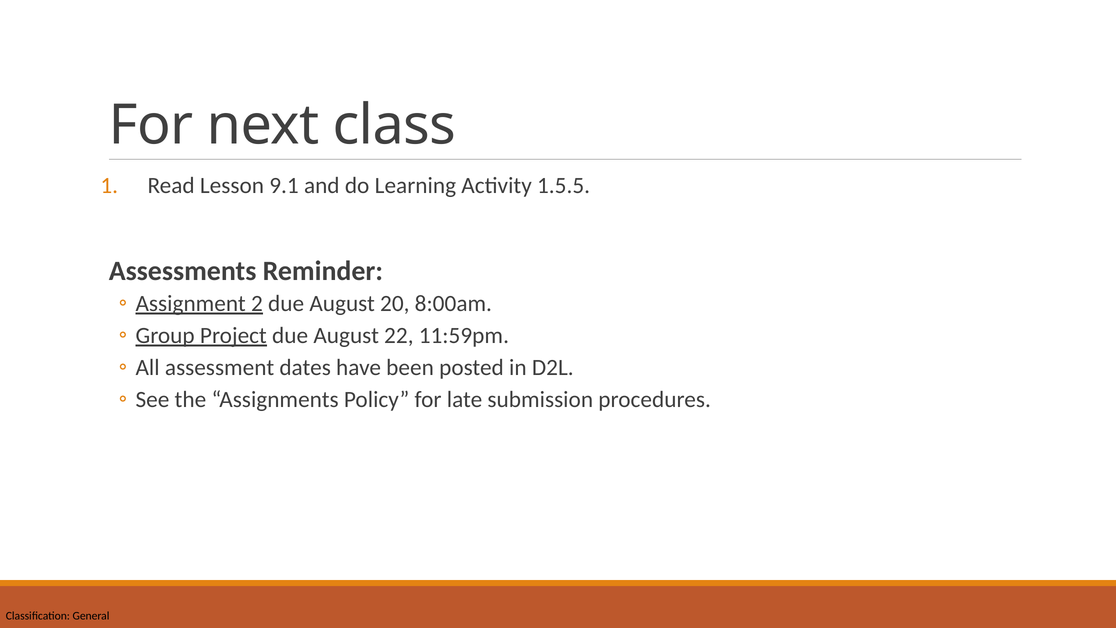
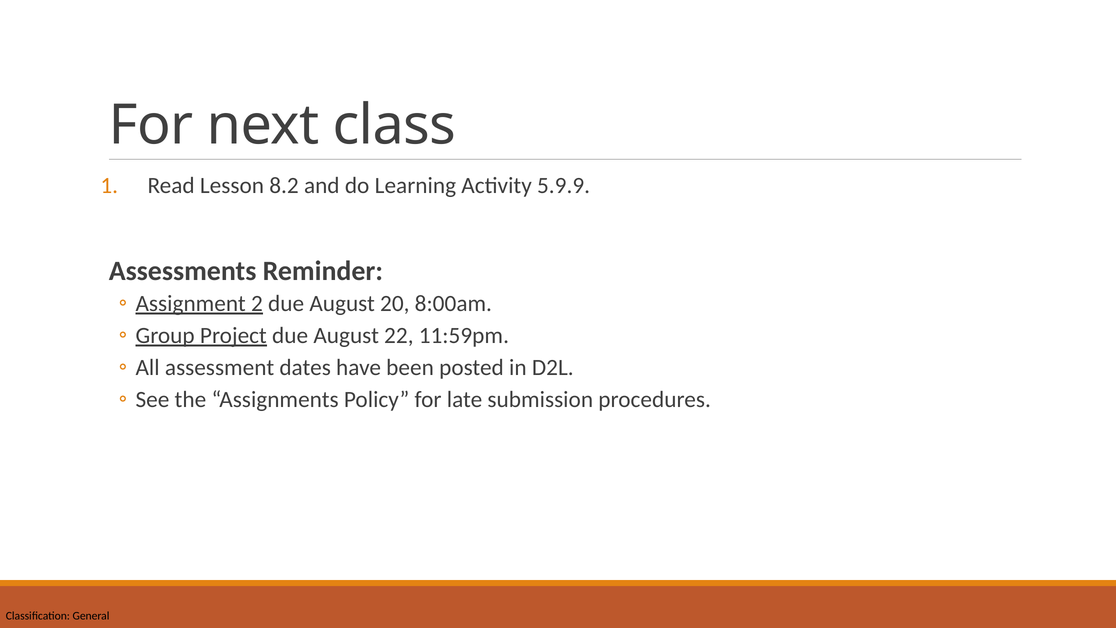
9.1: 9.1 -> 8.2 (284, 186)
1.5.5: 1.5.5 -> 5.9.9 (564, 186)
